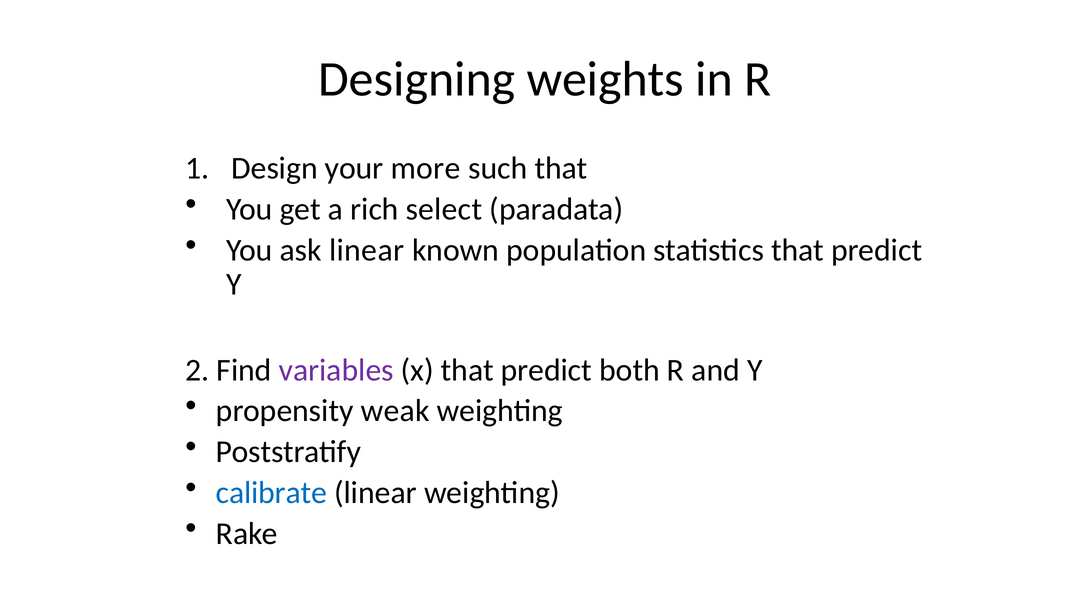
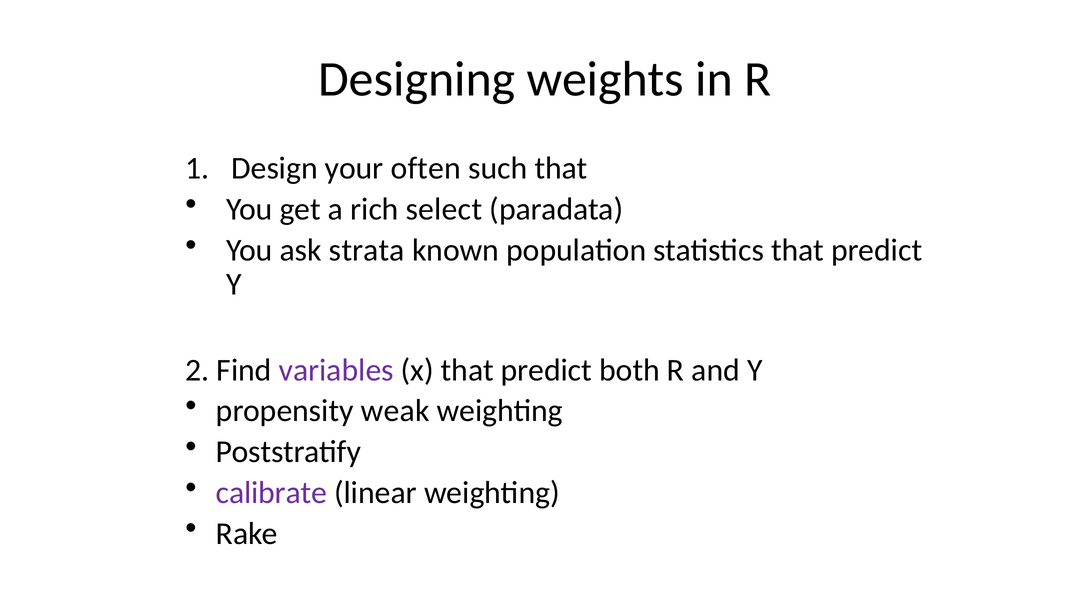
more: more -> often (426, 168)
ask linear: linear -> strata (367, 250)
calibrate colour: blue -> purple (272, 493)
